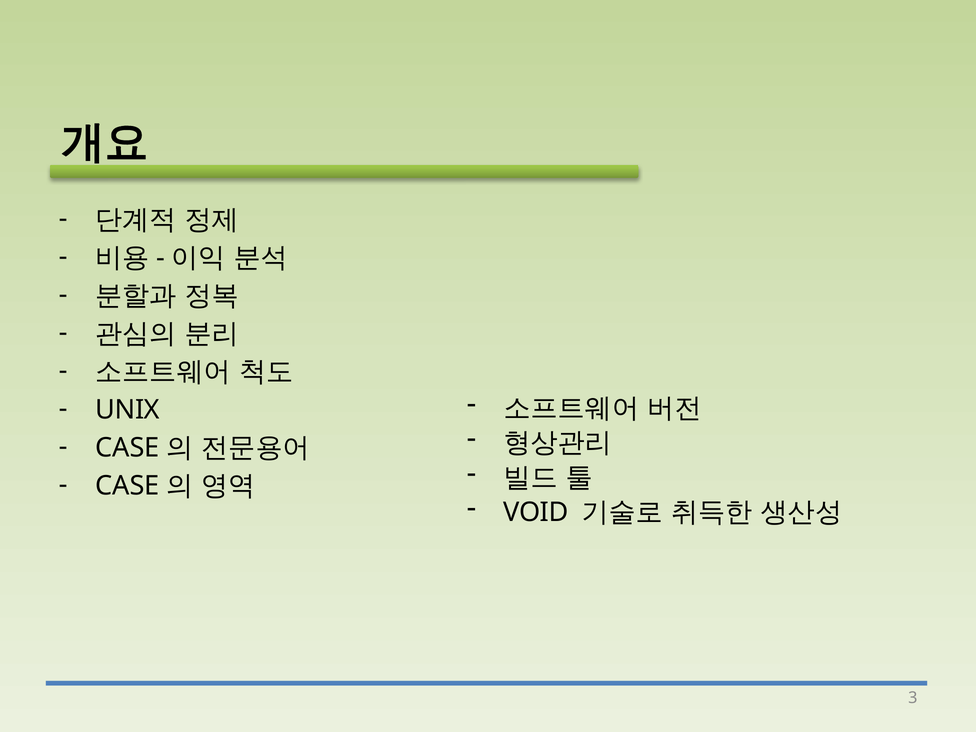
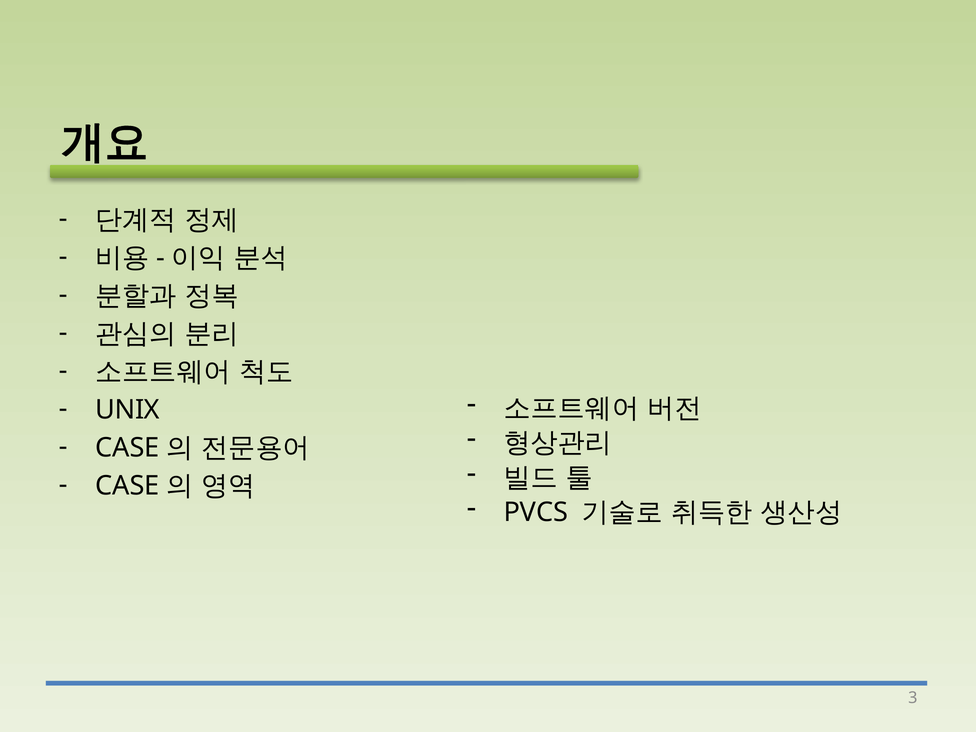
VOID: VOID -> PVCS (536, 512)
